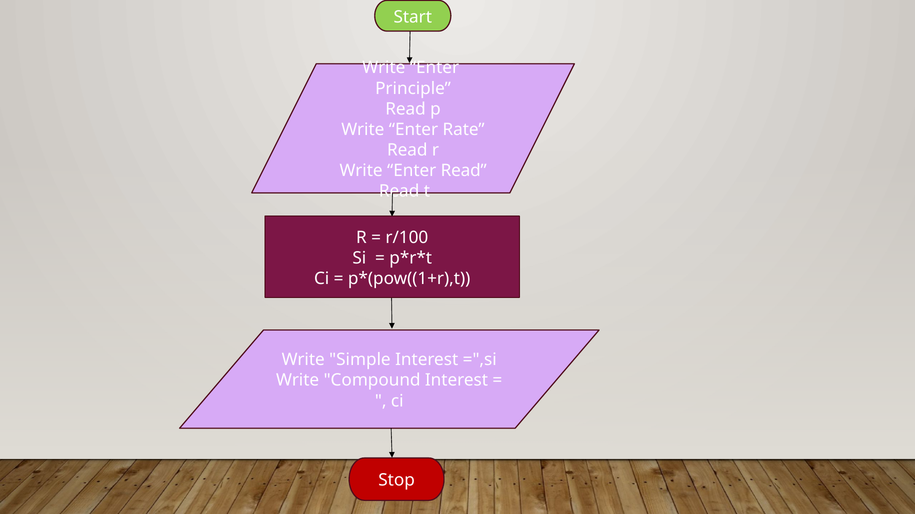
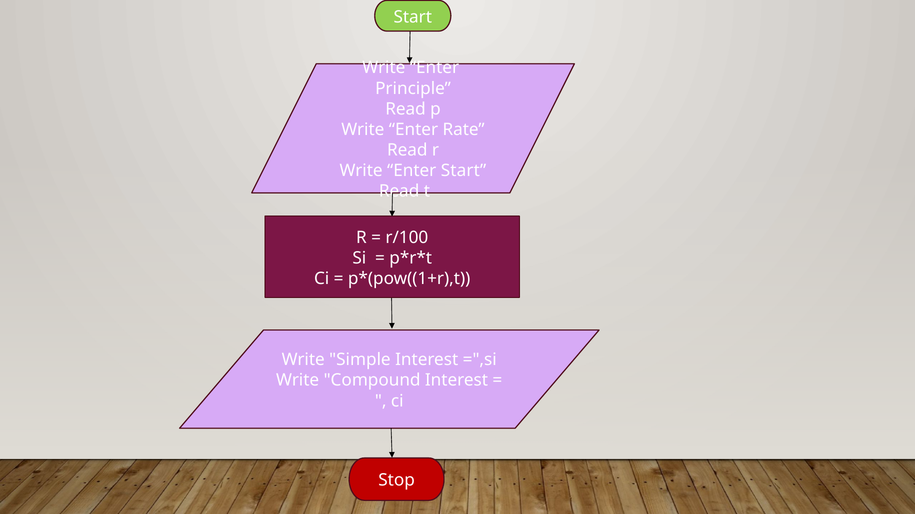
Enter Read: Read -> Start (464, 171)
